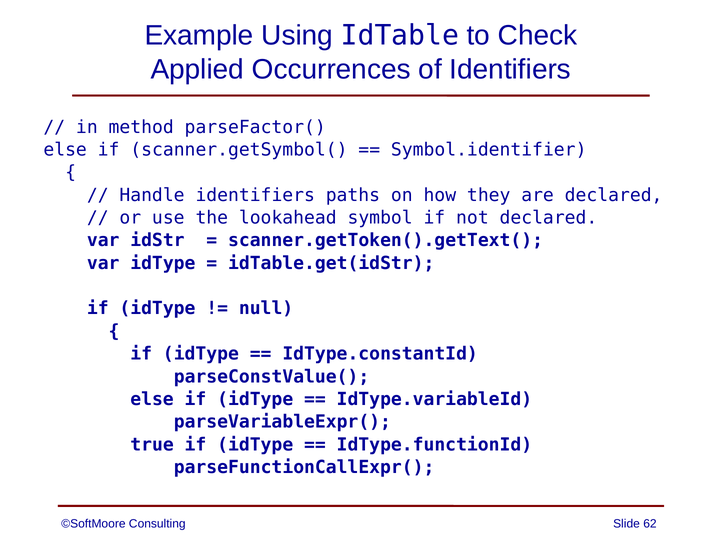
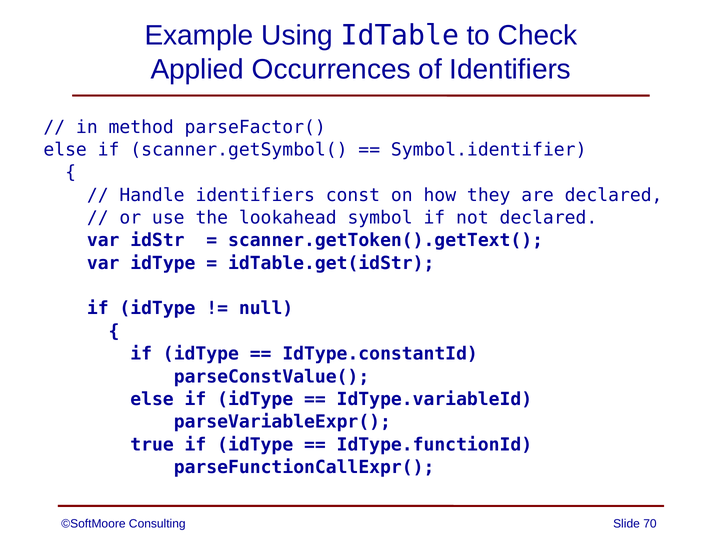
paths: paths -> const (353, 195)
62: 62 -> 70 (650, 523)
